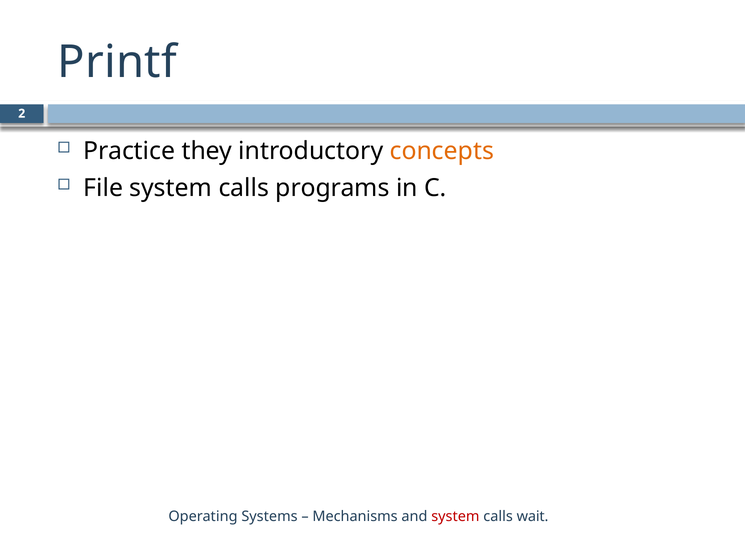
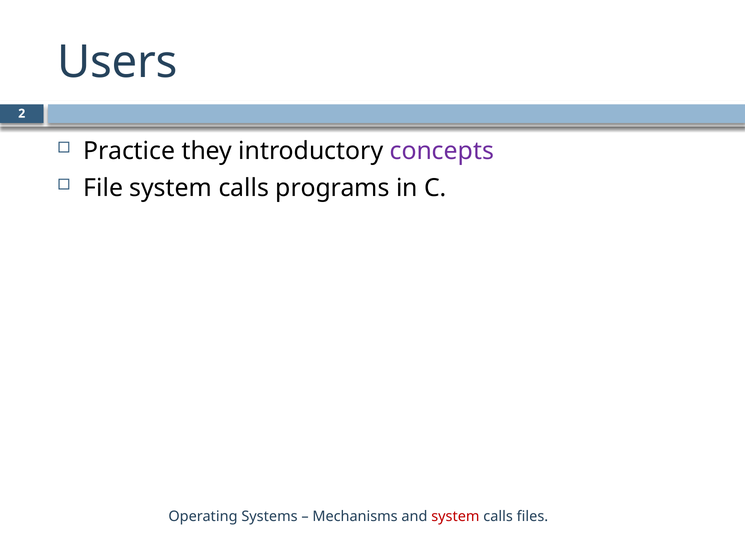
Printf: Printf -> Users (117, 62)
concepts colour: orange -> purple (442, 151)
wait: wait -> files (532, 516)
